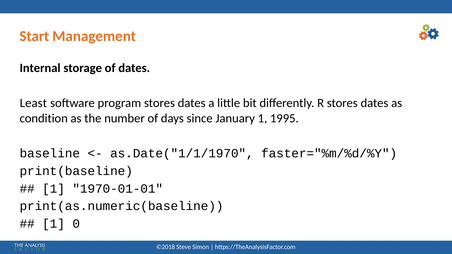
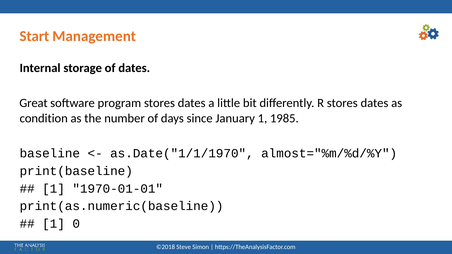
Least: Least -> Great (34, 103)
1995: 1995 -> 1985 (284, 118)
faster="%m/%d/%Y: faster="%m/%d/%Y -> almost="%m/%d/%Y (329, 154)
